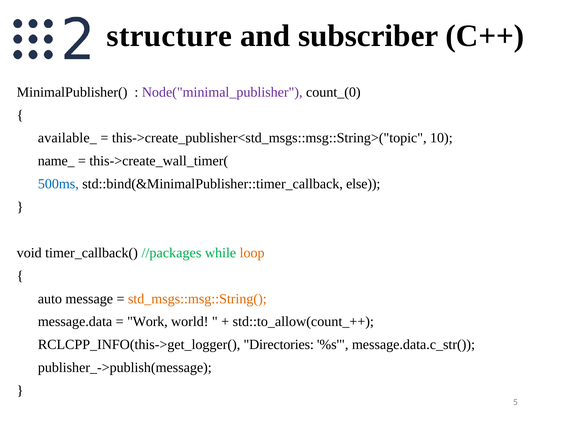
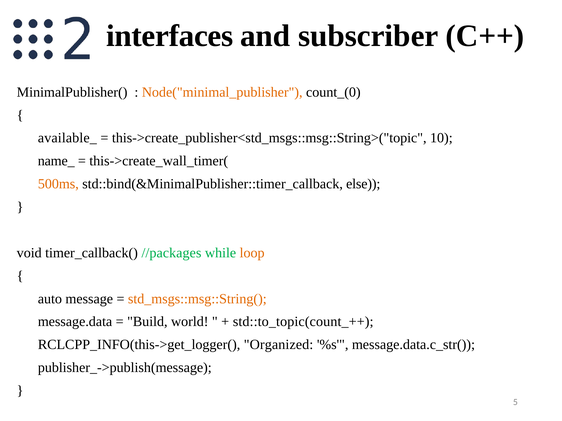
structure: structure -> interfaces (170, 36)
Node("minimal_publisher colour: purple -> orange (222, 92)
500ms colour: blue -> orange (58, 184)
Work: Work -> Build (147, 322)
std::to_allow(count_++: std::to_allow(count_++ -> std::to_topic(count_++ (303, 322)
Directories: Directories -> Organized (279, 345)
